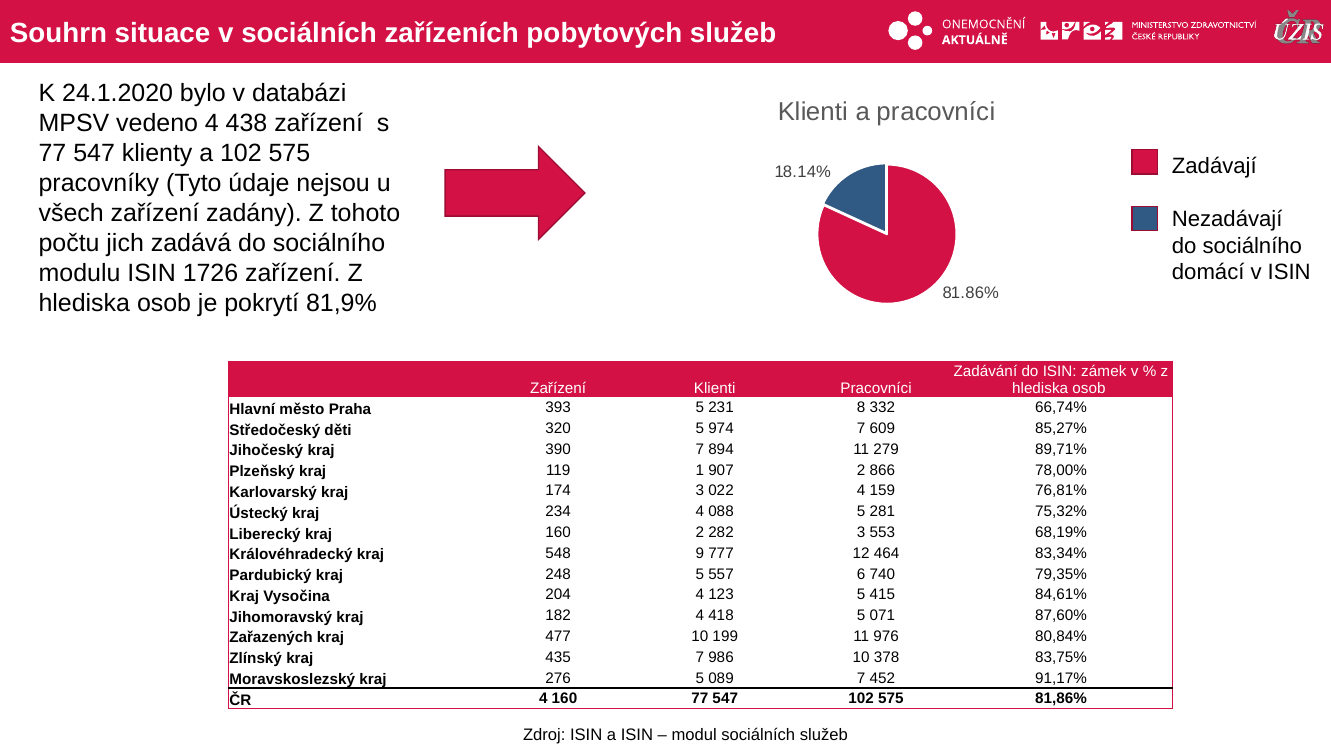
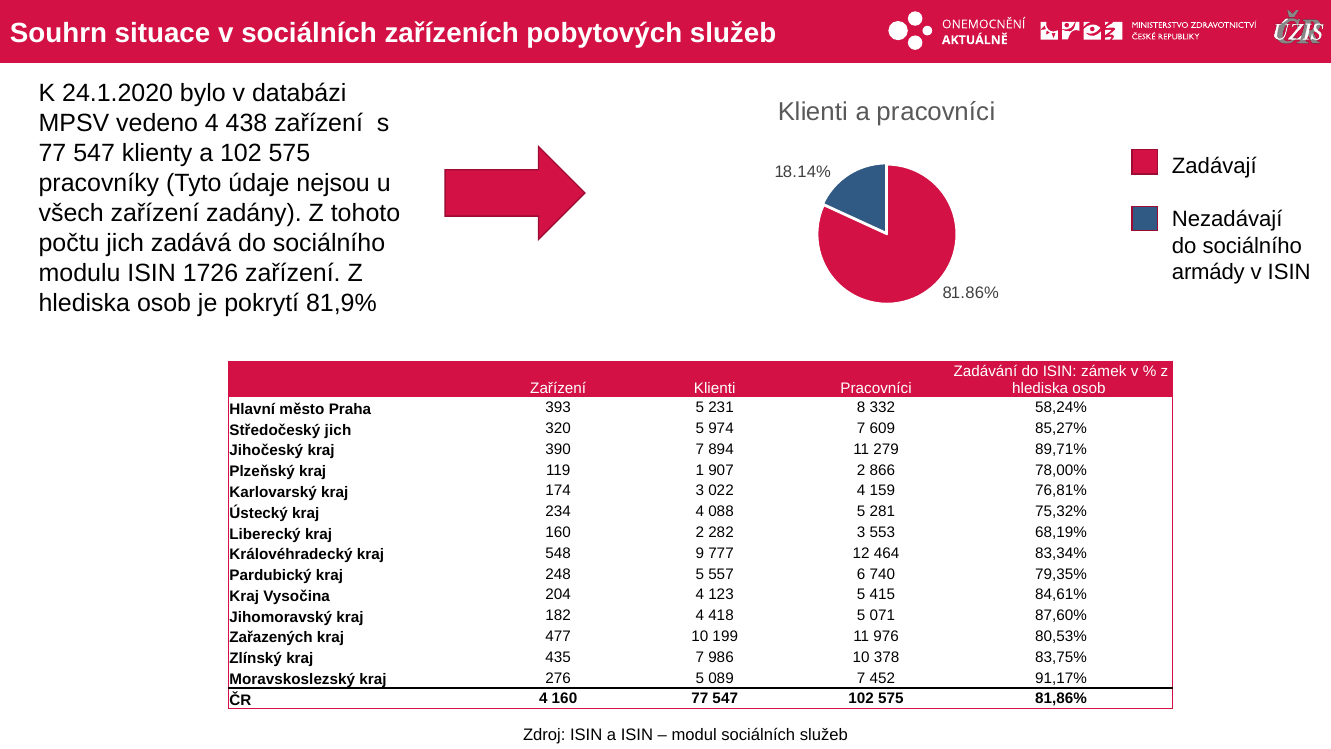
domácí: domácí -> armády (1208, 272)
66,74%: 66,74% -> 58,24% (1061, 408)
Středočeský děti: děti -> jich (338, 430)
80,84%: 80,84% -> 80,53% (1061, 636)
